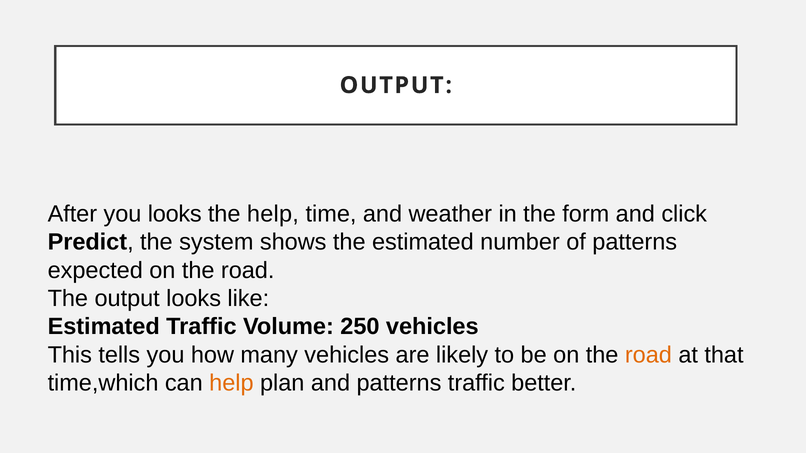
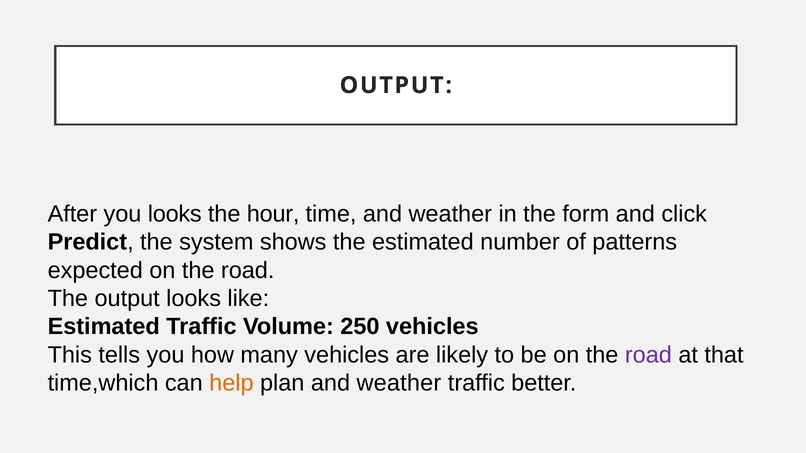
the help: help -> hour (273, 214)
road colour: orange -> purple (648, 355)
plan and patterns: patterns -> weather (399, 383)
